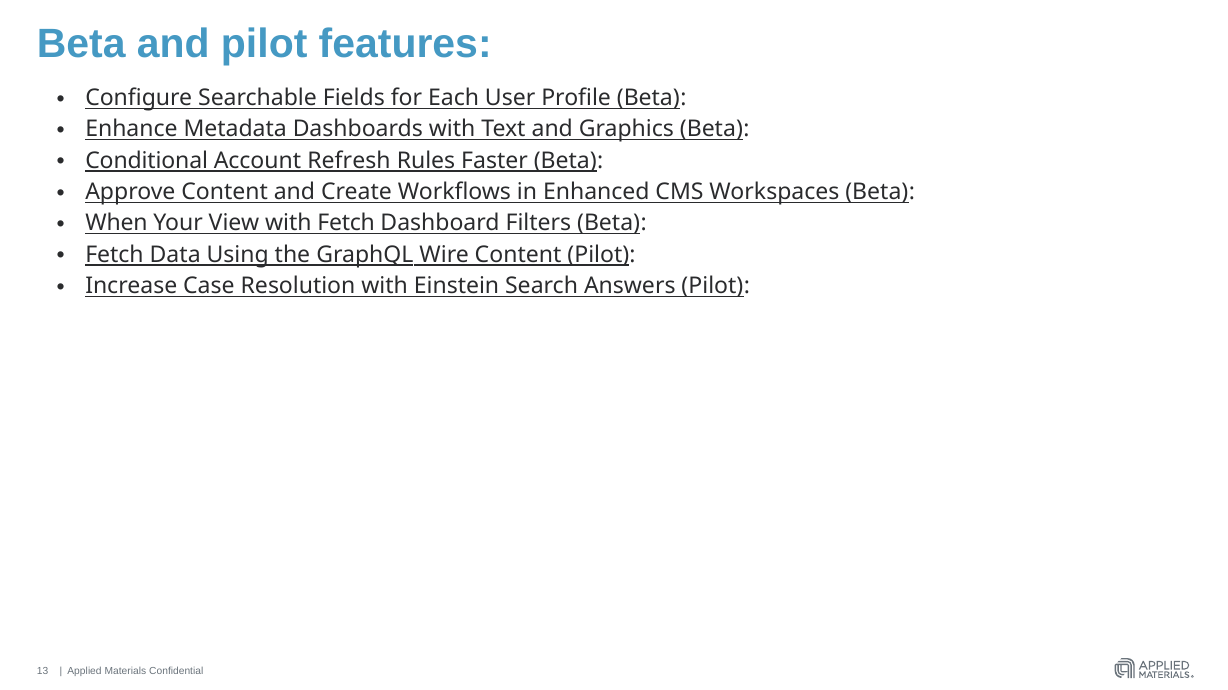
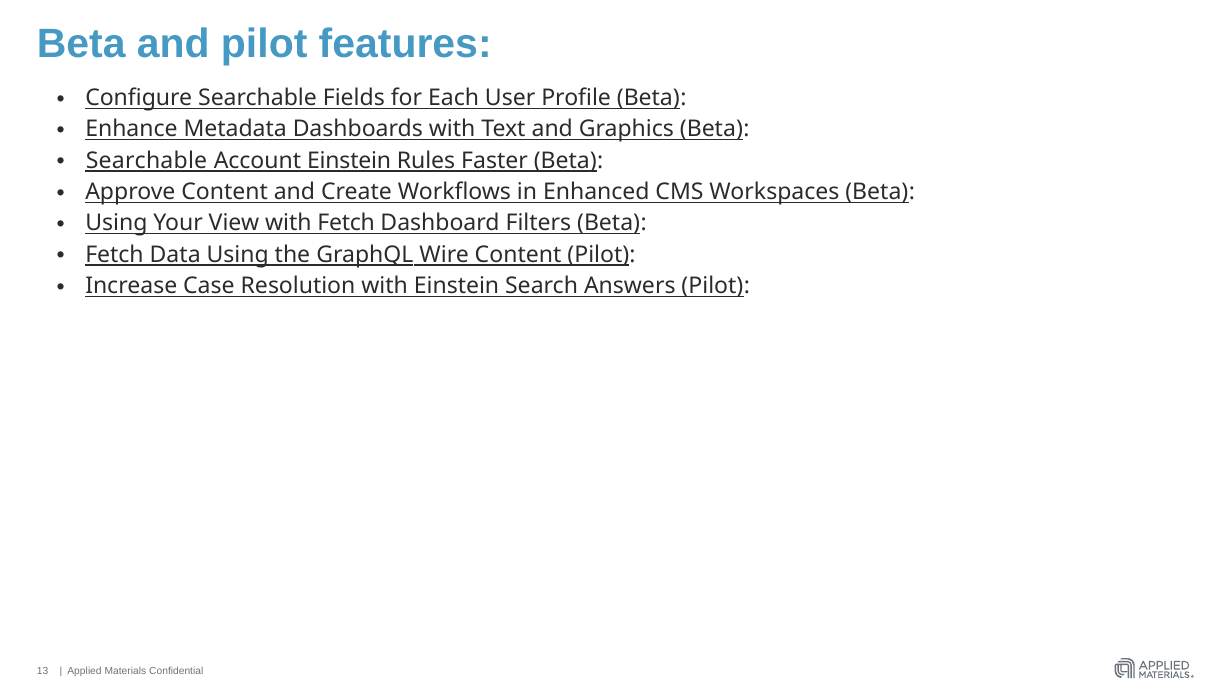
Conditional: Conditional -> Searchable (146, 161)
Account Refresh: Refresh -> Einstein (349, 161)
When: When -> Using (116, 223)
